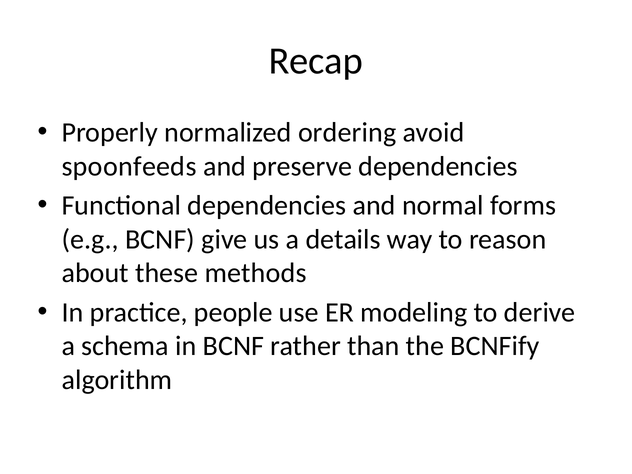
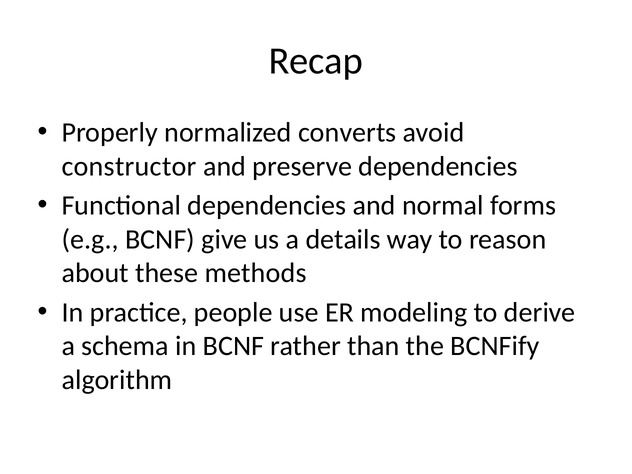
ordering: ordering -> converts (347, 133)
spoonfeeds: spoonfeeds -> constructor (129, 166)
